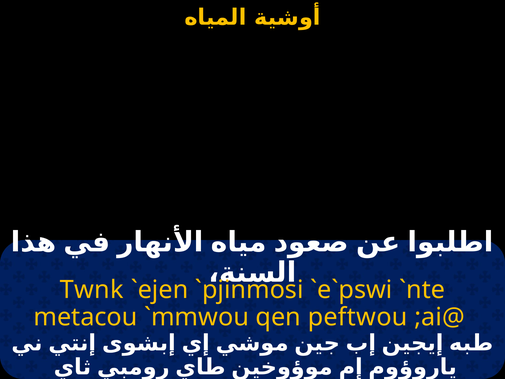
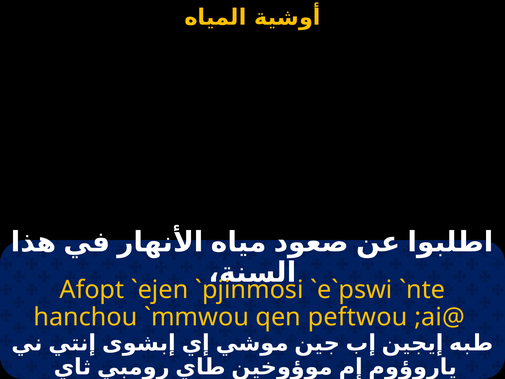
Twnk: Twnk -> Afopt (92, 290)
metacou: metacou -> hanchou (85, 317)
